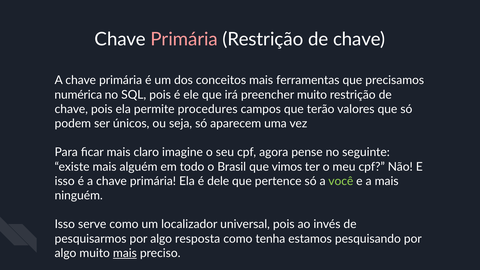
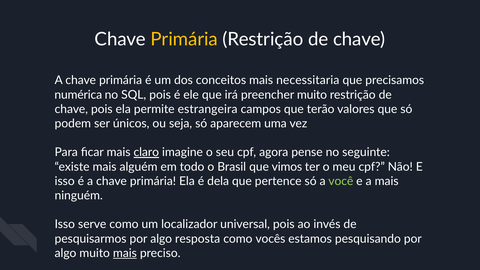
Primária colour: pink -> yellow (184, 39)
ferramentas: ferramentas -> necessitaria (308, 80)
procedures: procedures -> estrangeira (208, 109)
claro underline: none -> present (146, 152)
dele: dele -> dela (218, 181)
tenha: tenha -> vocês (270, 239)
